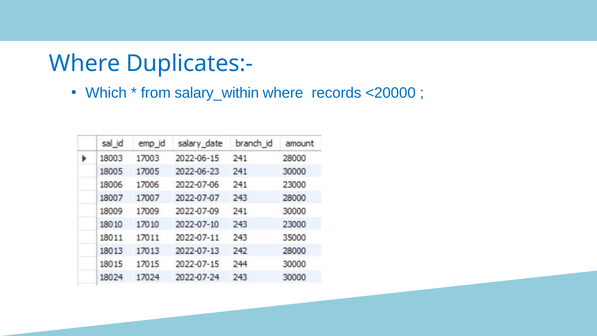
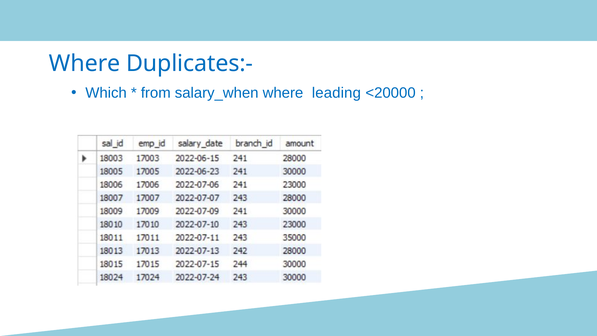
salary_within: salary_within -> salary_when (217, 93)
records: records -> leading (336, 93)
